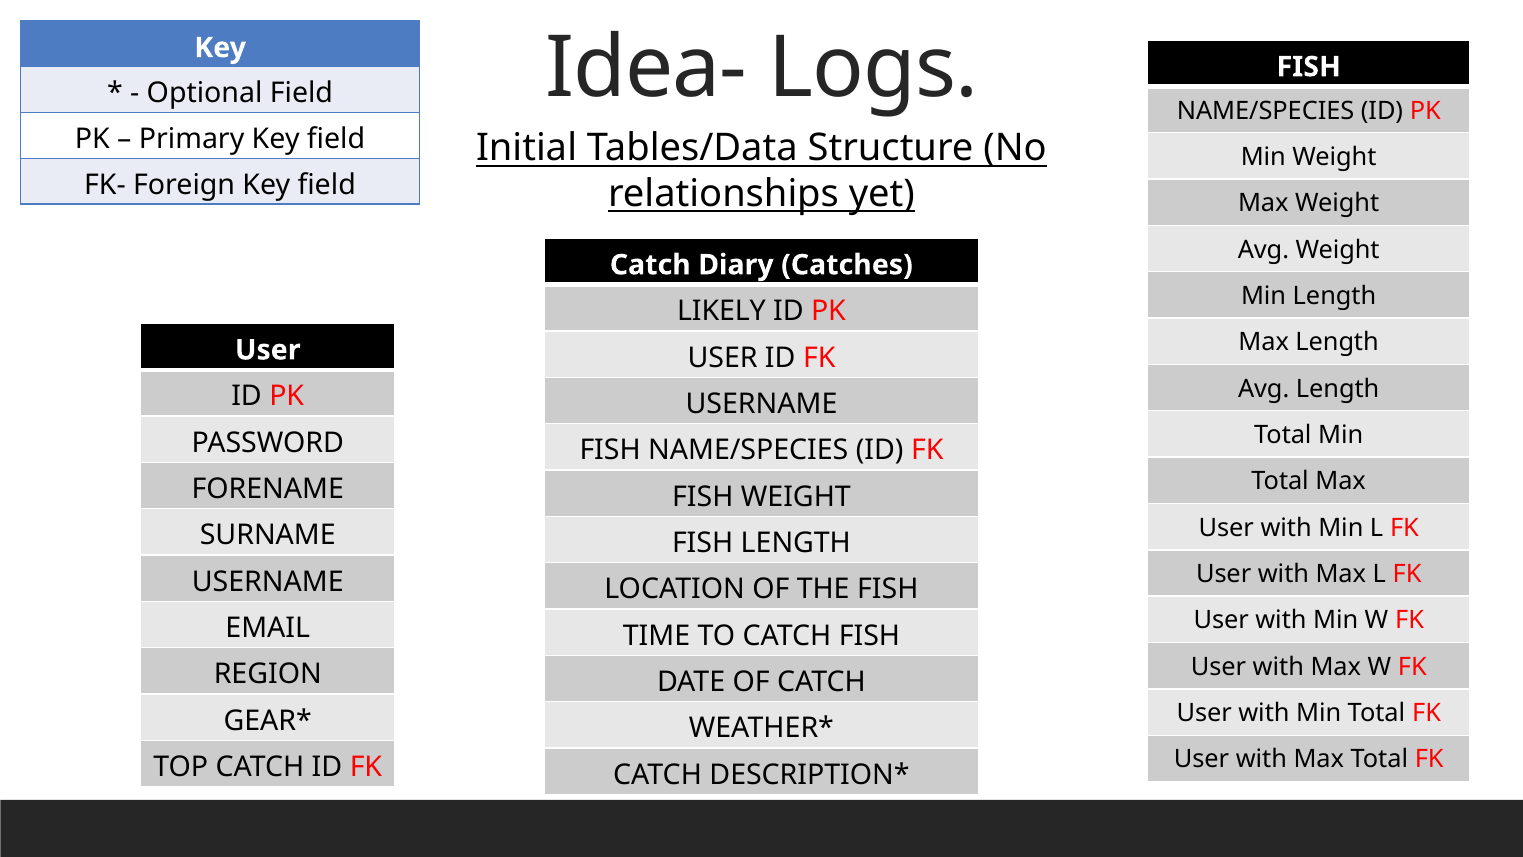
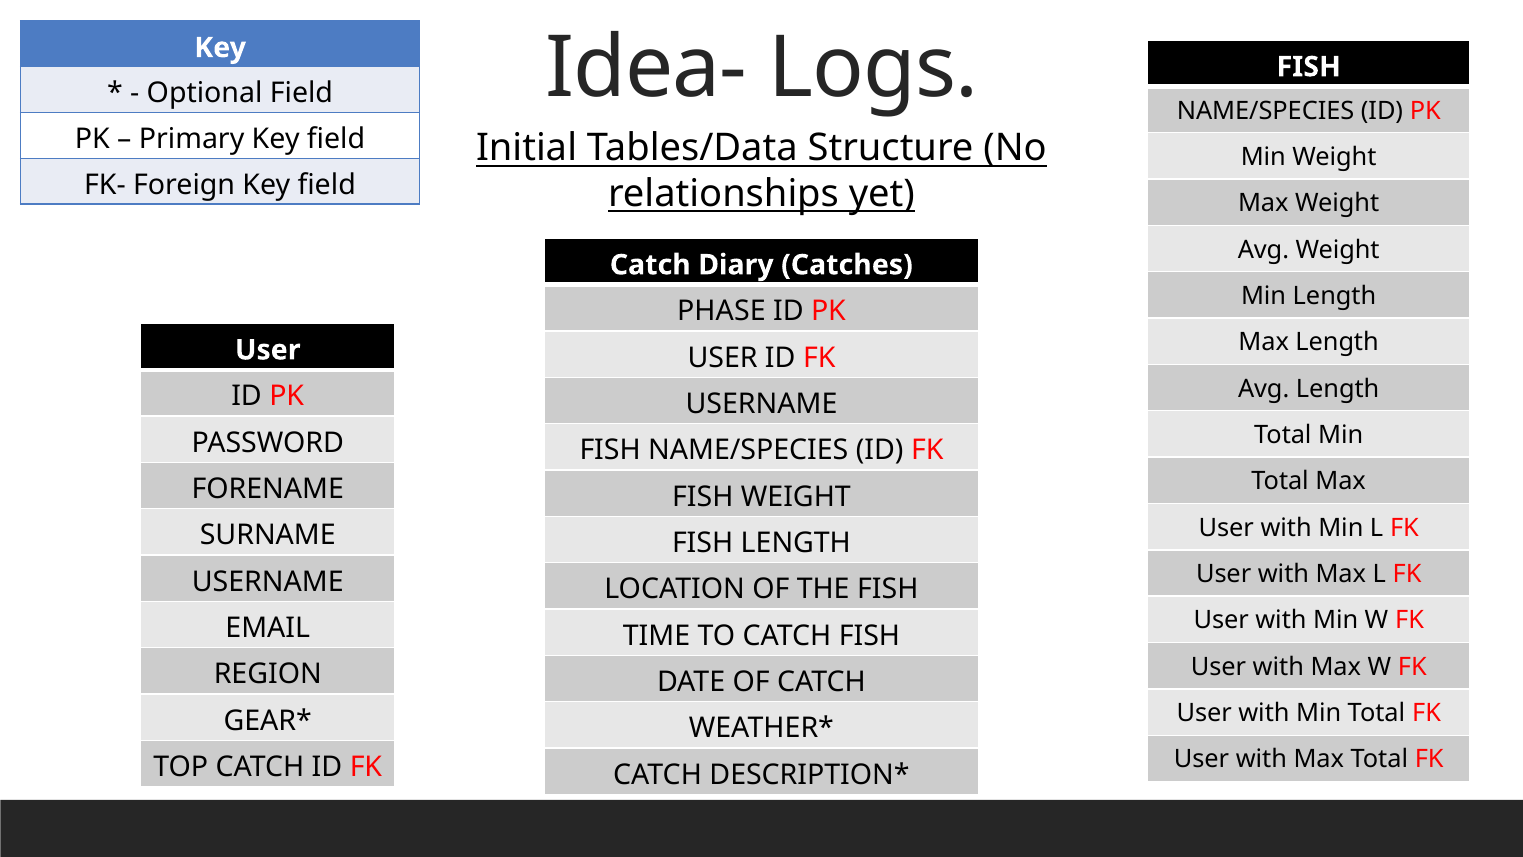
LIKELY: LIKELY -> PHASE (721, 311)
